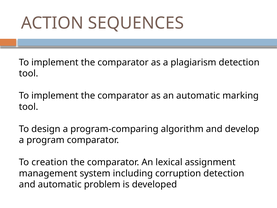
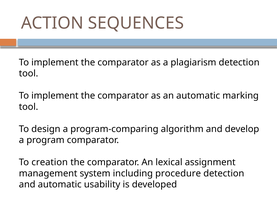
corruption: corruption -> procedure (178, 173)
problem: problem -> usability (102, 184)
